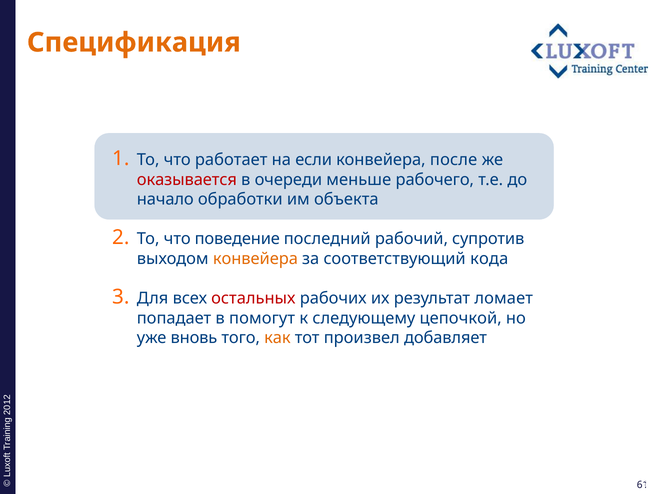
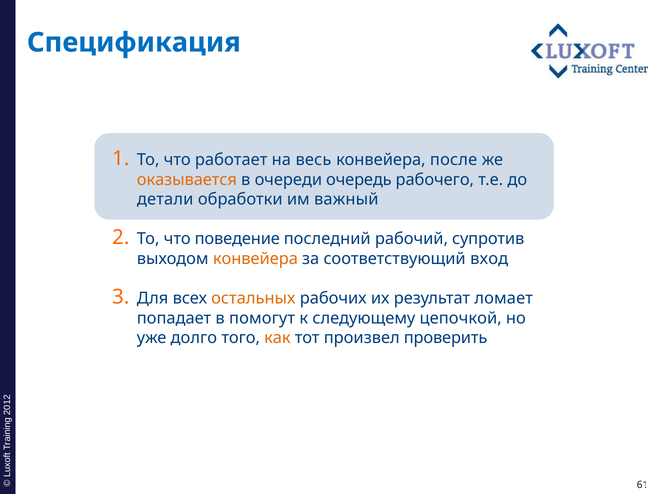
Спецификация colour: orange -> blue (134, 43)
если: если -> весь (314, 160)
оказывается colour: red -> orange (187, 180)
меньше: меньше -> очередь (359, 180)
начало: начало -> детали (165, 199)
объекта: объекта -> важный (346, 199)
кода: кода -> вход (489, 259)
остальных colour: red -> orange (253, 298)
вновь: вновь -> долго (194, 338)
добавляет: добавляет -> проверить (446, 338)
